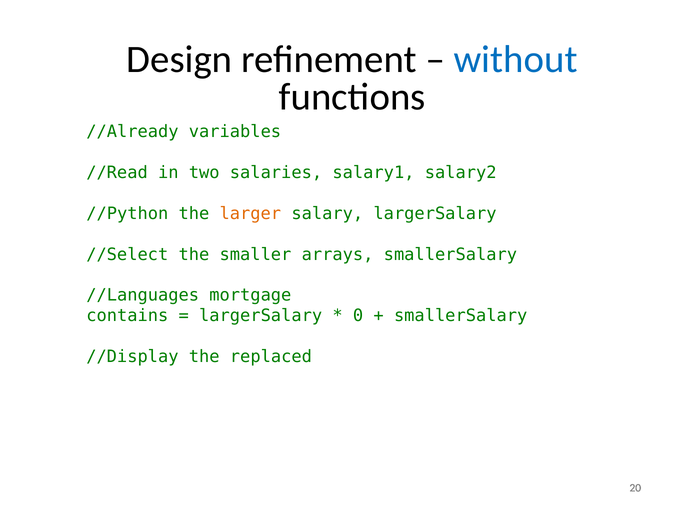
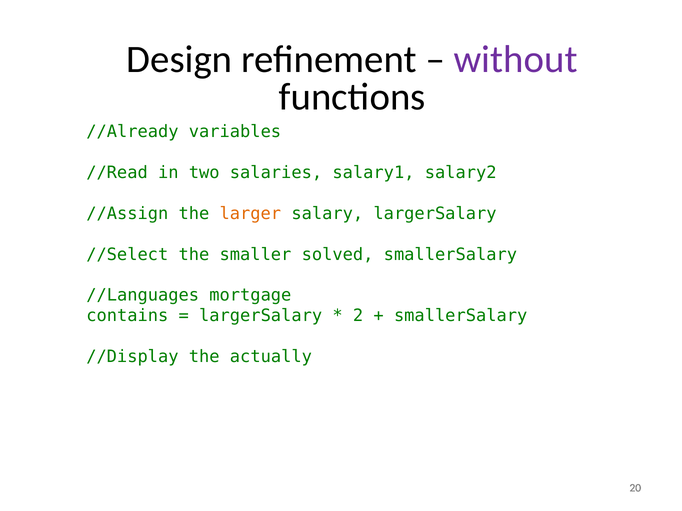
without colour: blue -> purple (516, 60)
//Python: //Python -> //Assign (127, 214)
arrays: arrays -> solved (338, 255)
0: 0 -> 2 (358, 316)
replaced: replaced -> actually (271, 357)
